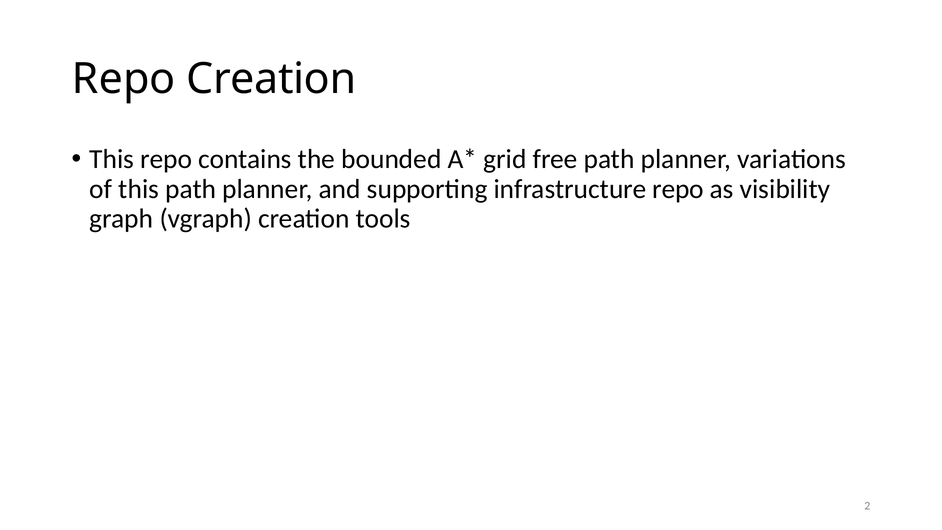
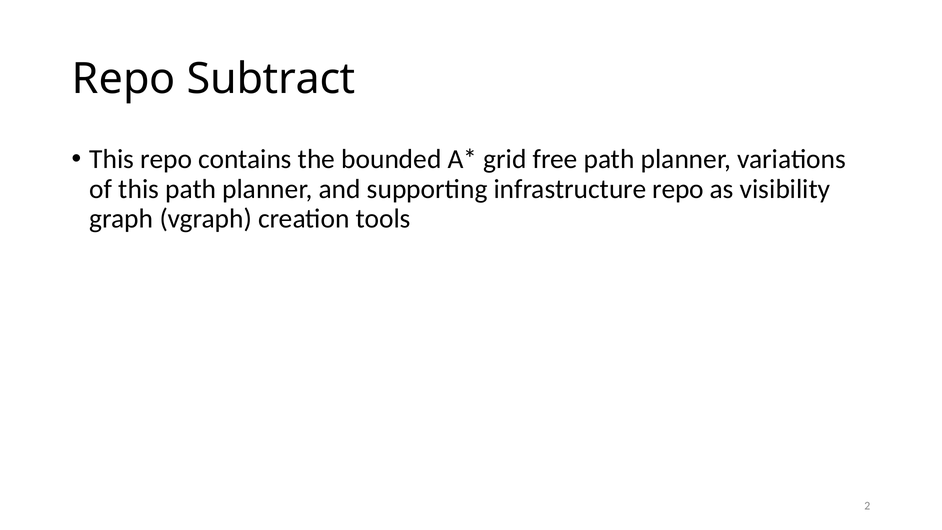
Repo Creation: Creation -> Subtract (271, 79)
